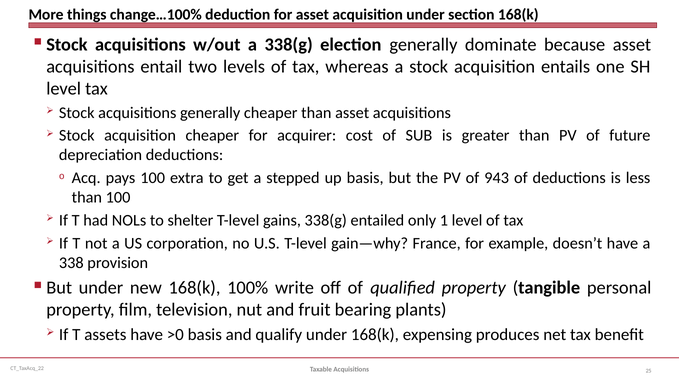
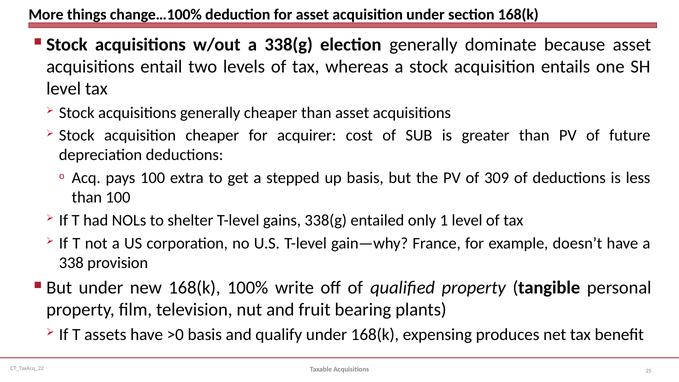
943: 943 -> 309 (497, 178)
